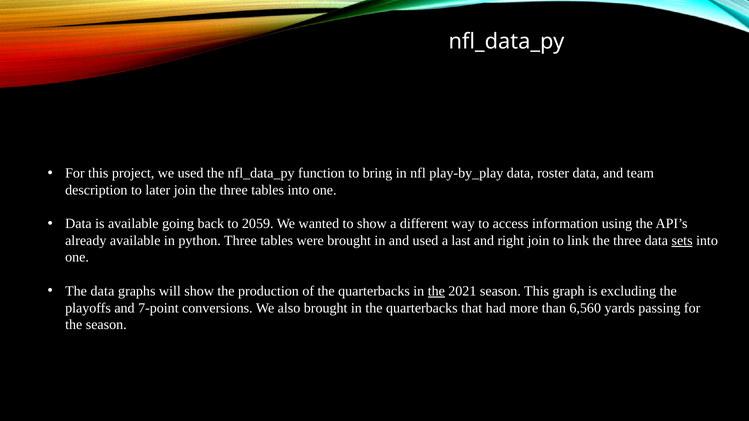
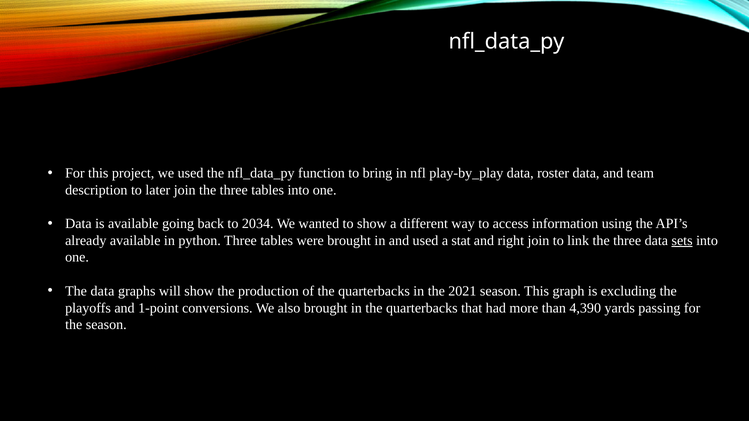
2059: 2059 -> 2034 (258, 224)
last: last -> stat (461, 241)
the underline: present -> none (436, 291)
7-point: 7-point -> 1-point (158, 308)
6,560: 6,560 -> 4,390 (585, 308)
